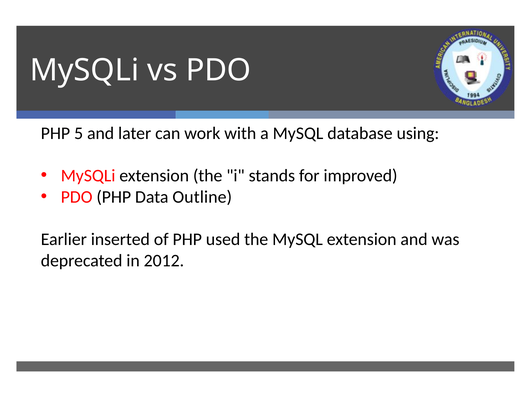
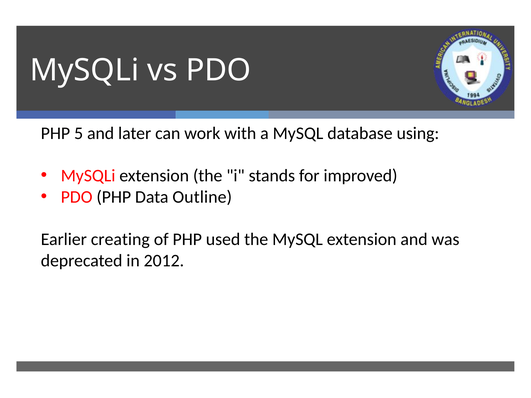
inserted: inserted -> creating (120, 239)
